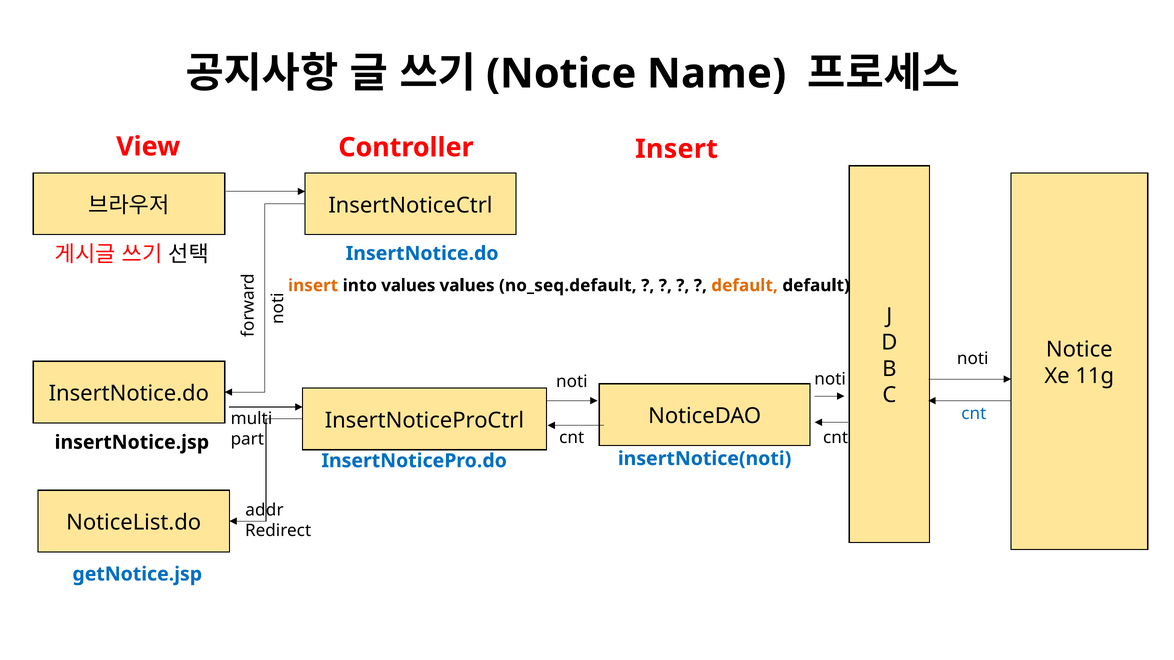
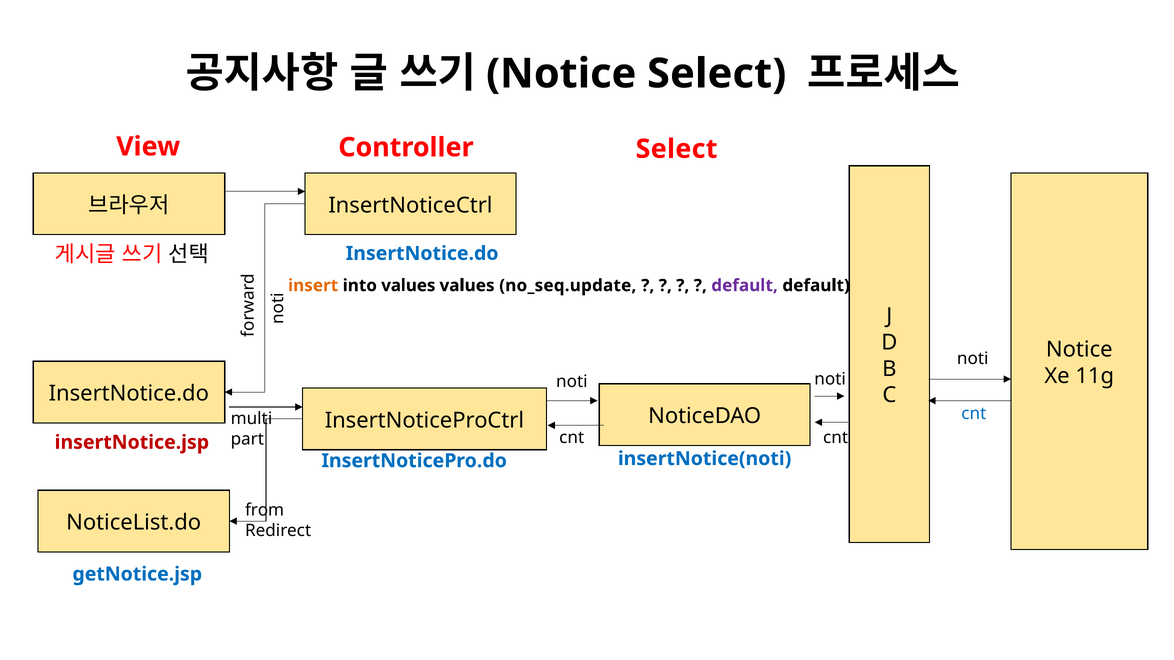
Notice Name: Name -> Select (717, 74)
Controller Insert: Insert -> Select (677, 149)
no_seq.default: no_seq.default -> no_seq.update (568, 286)
default colour: orange -> purple (745, 286)
insertNotice.jsp colour: black -> red (132, 443)
addr: addr -> from (265, 510)
